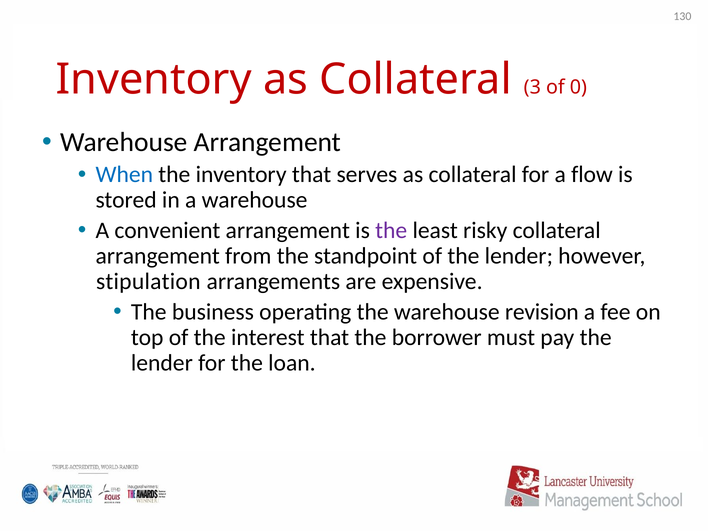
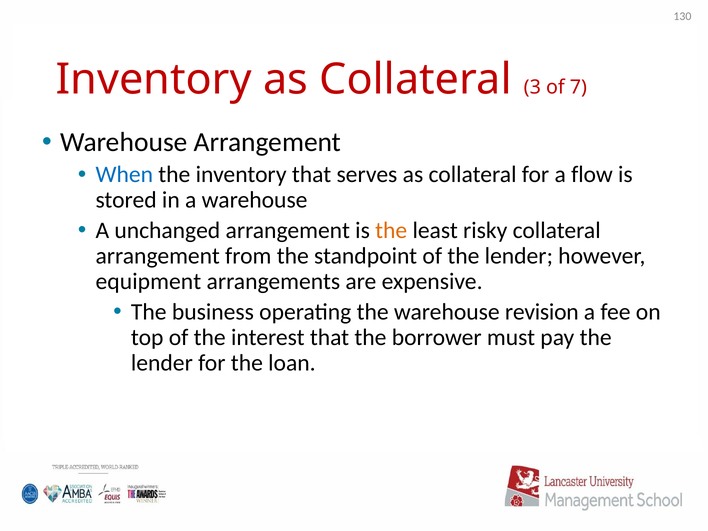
0: 0 -> 7 (578, 87)
convenient: convenient -> unchanged (167, 231)
the colour: purple -> orange (391, 231)
stipulation: stipulation -> equipment (148, 282)
